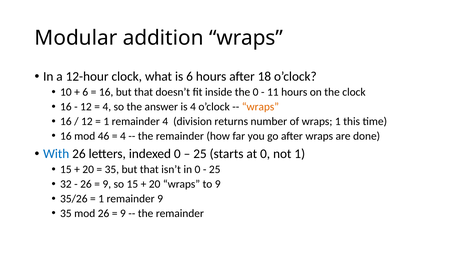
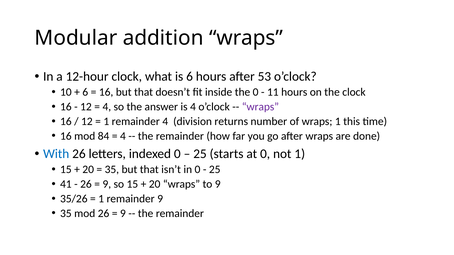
18: 18 -> 53 (264, 77)
wraps colour: orange -> purple (260, 107)
46: 46 -> 84 (104, 136)
32: 32 -> 41 (66, 184)
